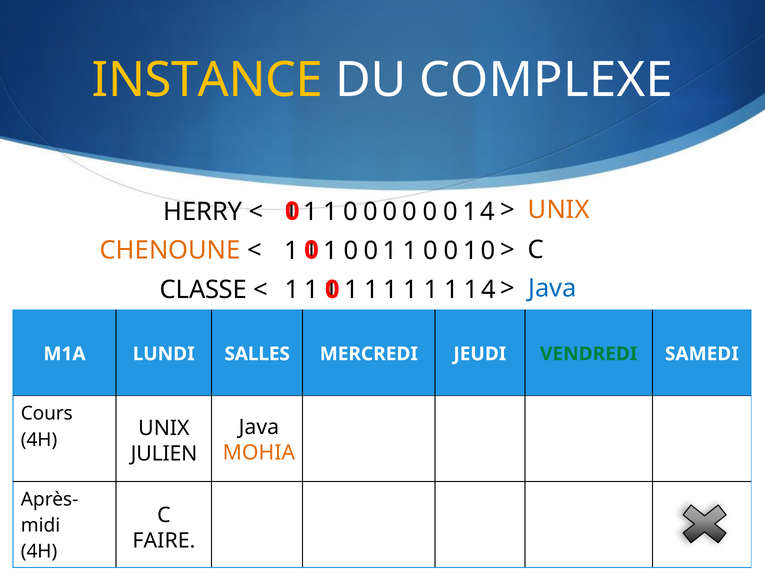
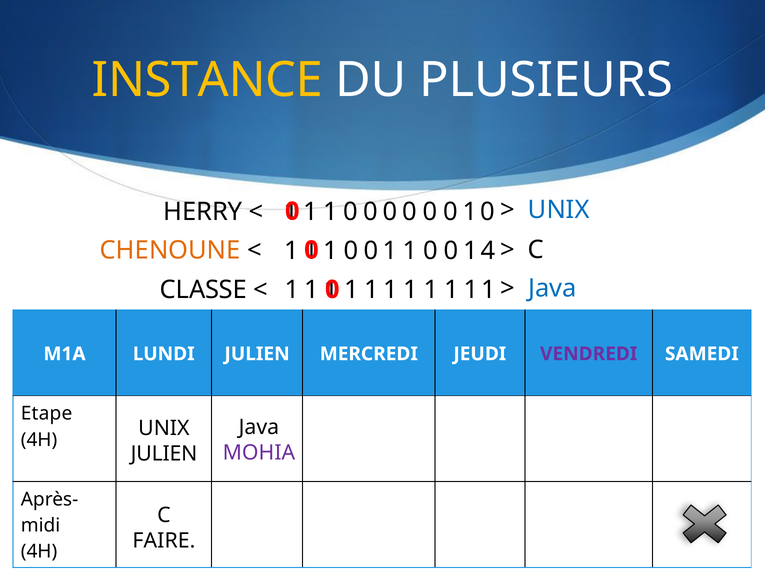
COMPLEXE: COMPLEXE -> PLUSIEURS (546, 80)
UNIX colour: orange -> blue (559, 210)
4: 4 -> 0 (487, 212)
0: 0 -> 4 (488, 251)
4: 4 -> 1 (488, 290)
LUNDI SALLES: SALLES -> JULIEN (257, 354)
VENDREDI colour: green -> purple (589, 354)
Cours: Cours -> Etape (47, 414)
MOHIA colour: orange -> purple (259, 452)
